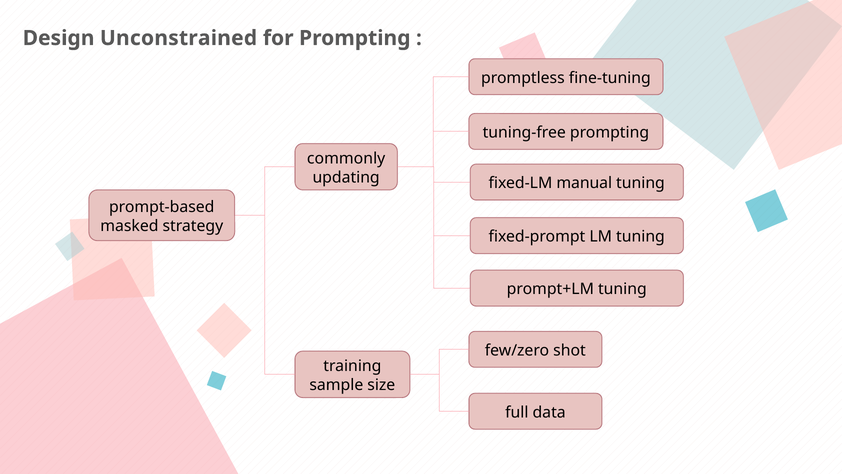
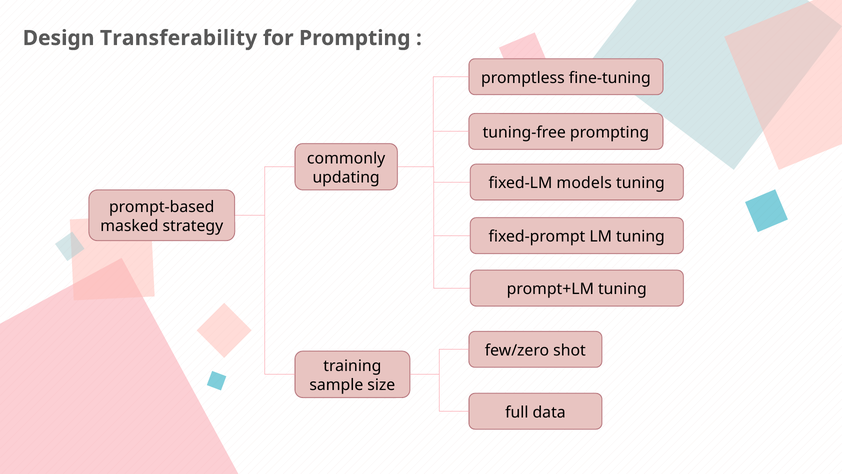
Unconstrained: Unconstrained -> Transferability (179, 38)
manual: manual -> models (584, 183)
